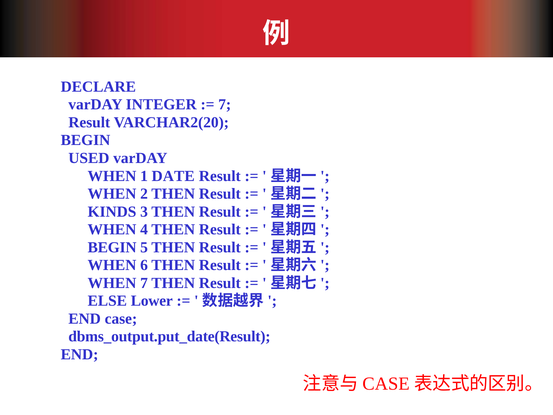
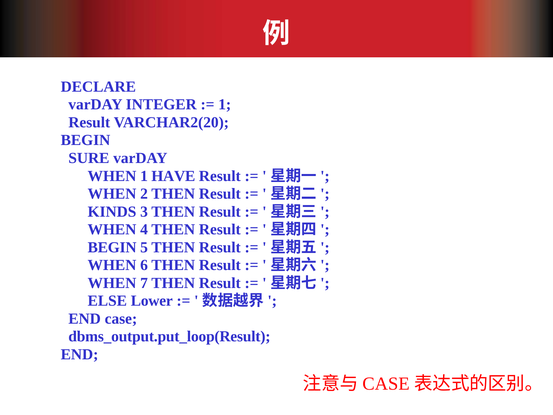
7: 7 -> 1 (225, 105)
USED: USED -> SURE (89, 158)
DATE: DATE -> HAVE (173, 176)
dbms_output.put_date(Result: dbms_output.put_date(Result -> dbms_output.put_loop(Result (169, 336)
